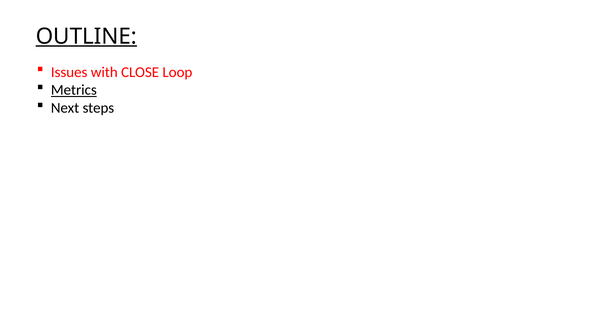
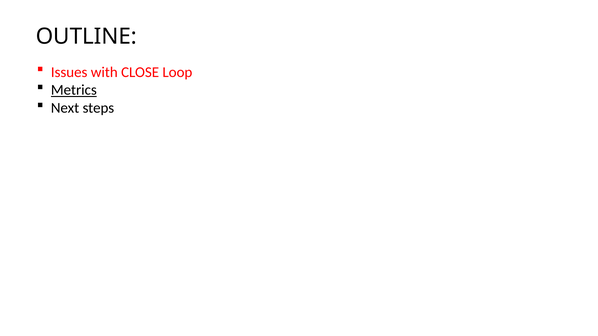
OUTLINE underline: present -> none (86, 36)
